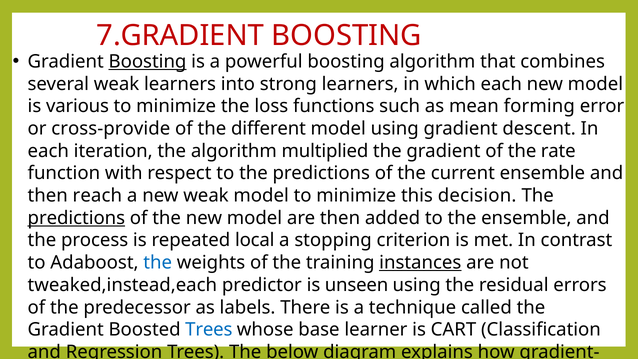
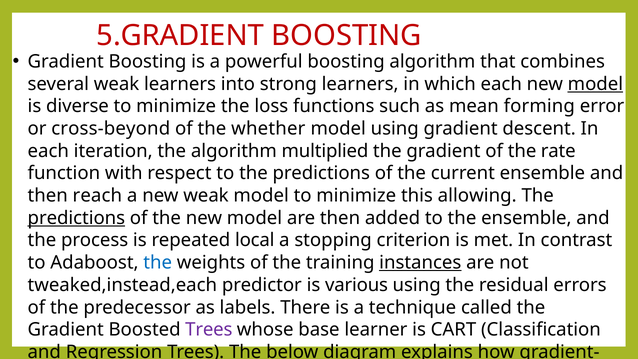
7.GRADIENT: 7.GRADIENT -> 5.GRADIENT (180, 35)
Boosting underline: present -> none (147, 62)
model underline: none -> present (595, 84)
various: various -> diverse (77, 106)
cross-provide: cross-provide -> cross-beyond (111, 129)
different: different -> whether (268, 129)
decision: decision -> allowing (477, 196)
unseen: unseen -> various (357, 285)
Trees colour: blue -> purple (209, 330)
